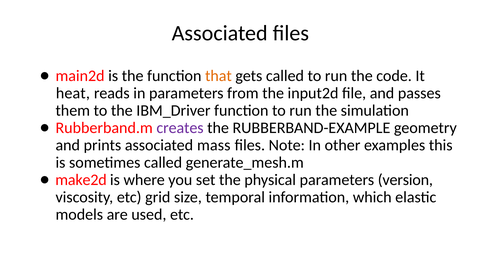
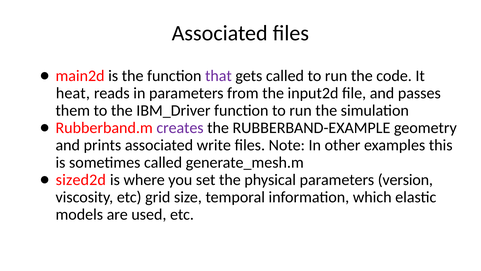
that colour: orange -> purple (218, 76)
mass: mass -> write (214, 145)
make2d: make2d -> sized2d (81, 180)
